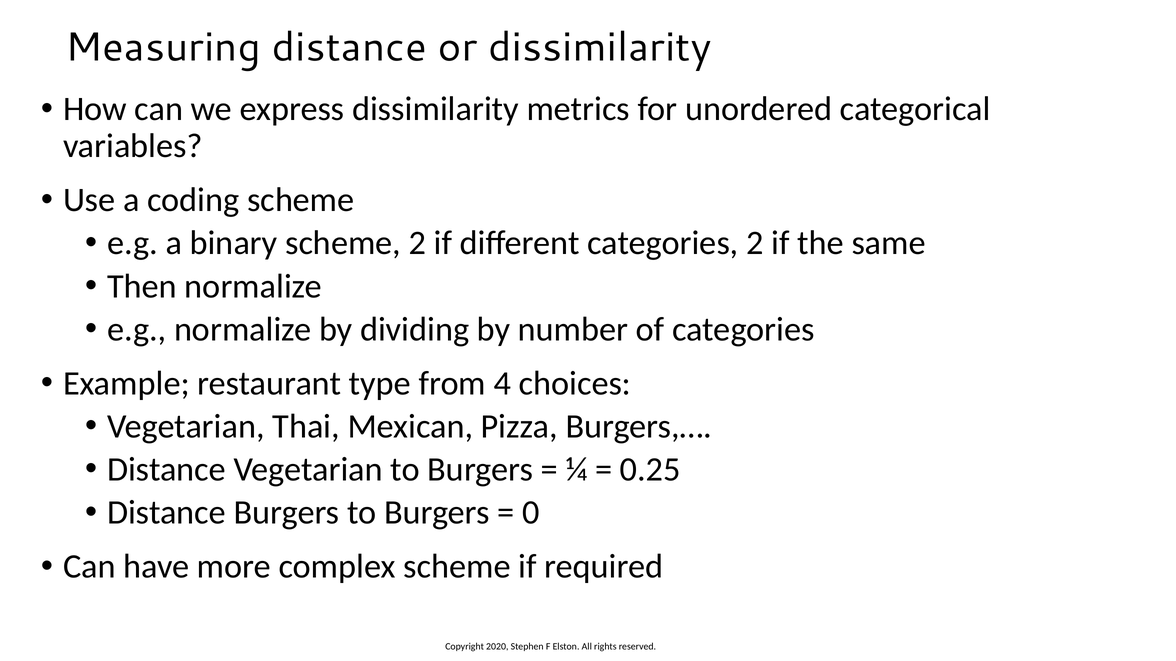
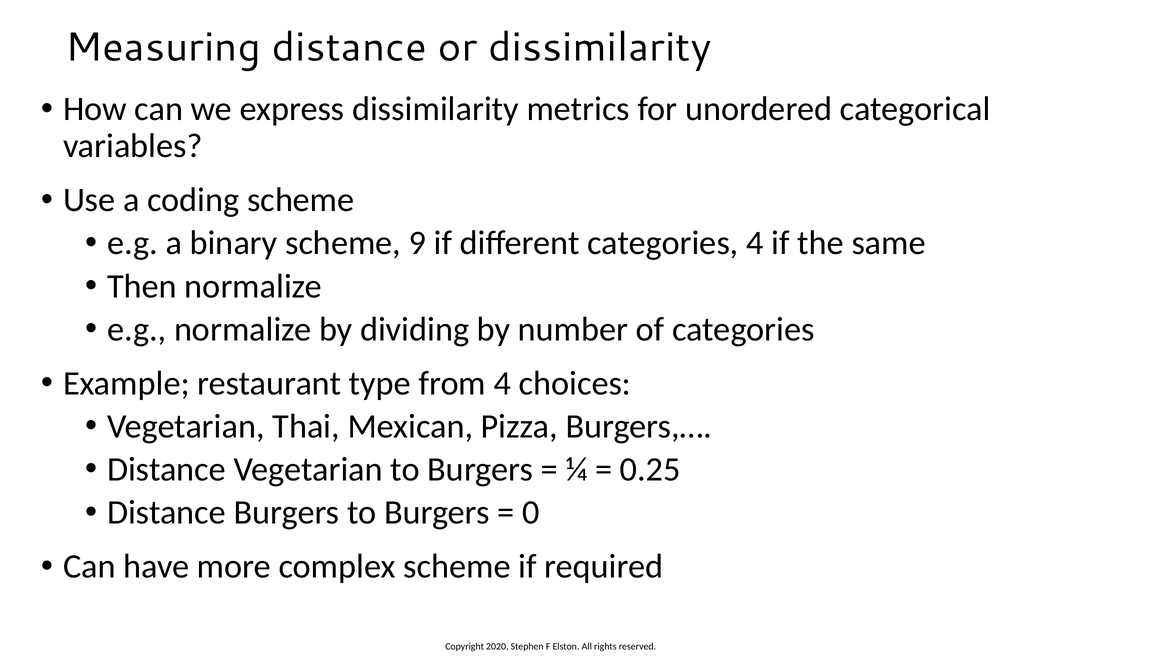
scheme 2: 2 -> 9 (417, 243)
categories 2: 2 -> 4 (755, 243)
